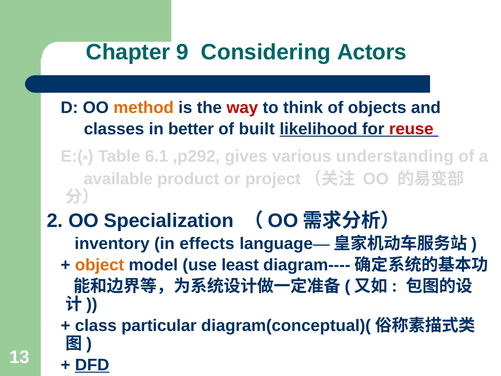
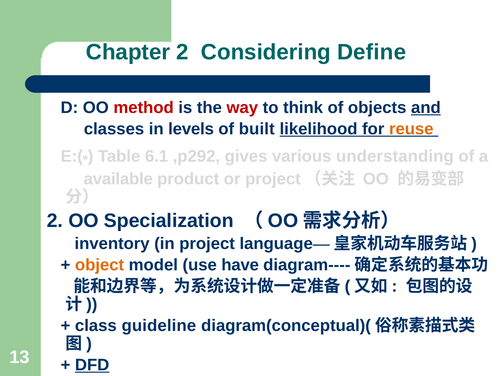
Chapter 9: 9 -> 2 (182, 52)
Actors: Actors -> Define (372, 52)
method colour: orange -> red (144, 107)
and underline: none -> present (426, 107)
better: better -> levels (191, 129)
reuse colour: red -> orange (411, 129)
in effects: effects -> project (207, 243)
least: least -> have (240, 265)
particular: particular -> guideline (159, 325)
